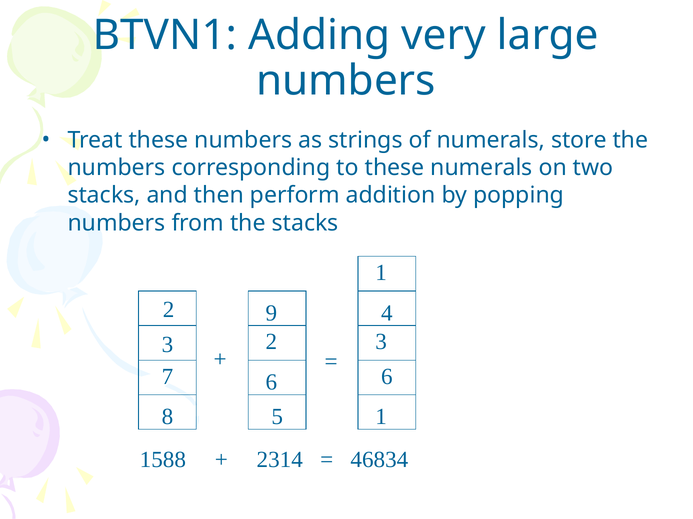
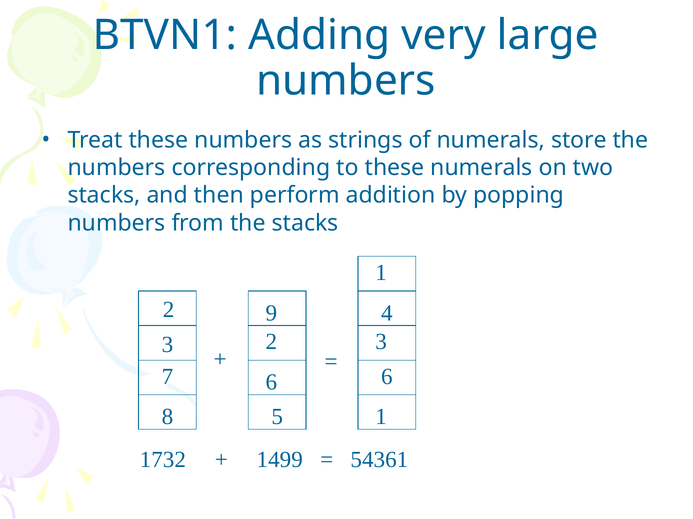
1588: 1588 -> 1732 (163, 460)
2314: 2314 -> 1499 (280, 460)
46834: 46834 -> 54361 (379, 460)
